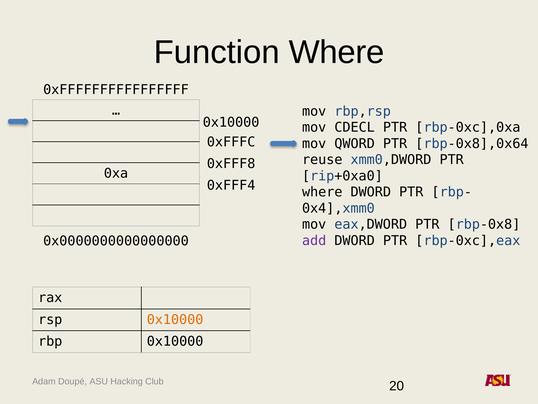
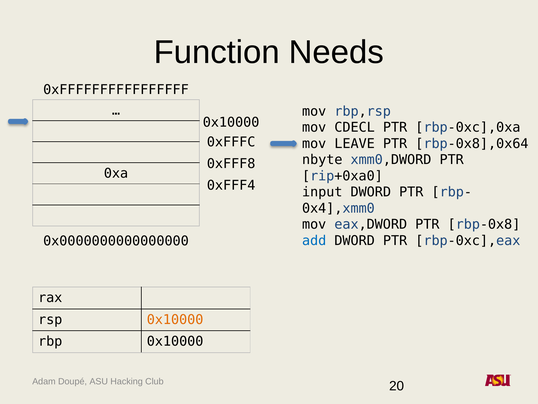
Function Where: Where -> Needs (336, 52)
QWORD: QWORD -> LEAVE (355, 143)
reuse: reuse -> nbyte (322, 160)
where: where -> input (322, 192)
add colour: purple -> blue (314, 240)
